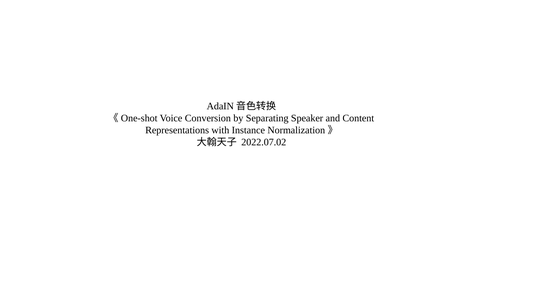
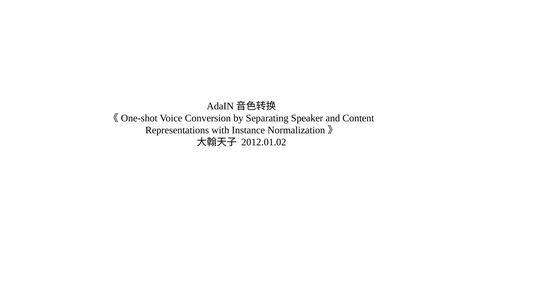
2022.07.02: 2022.07.02 -> 2012.01.02 (264, 142)
